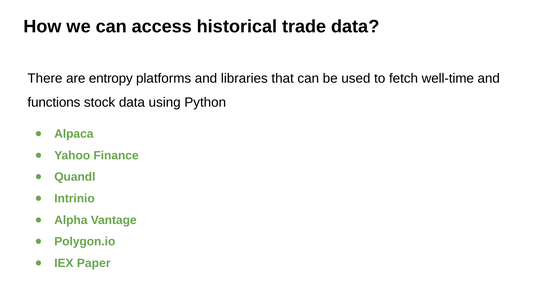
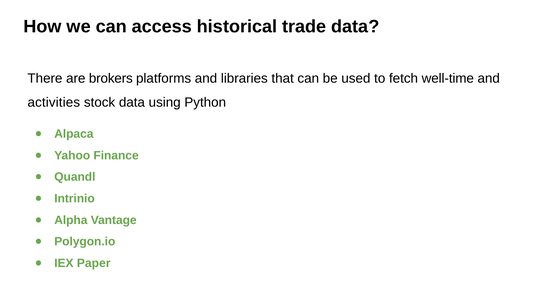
entropy: entropy -> brokers (111, 78)
functions: functions -> activities (54, 102)
